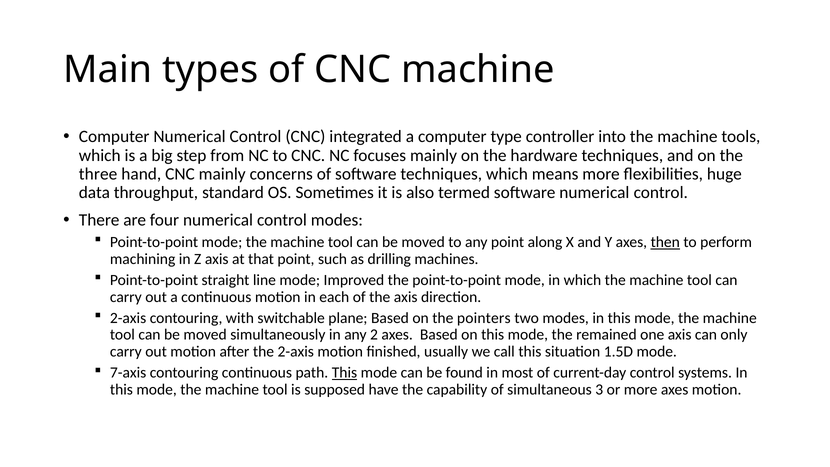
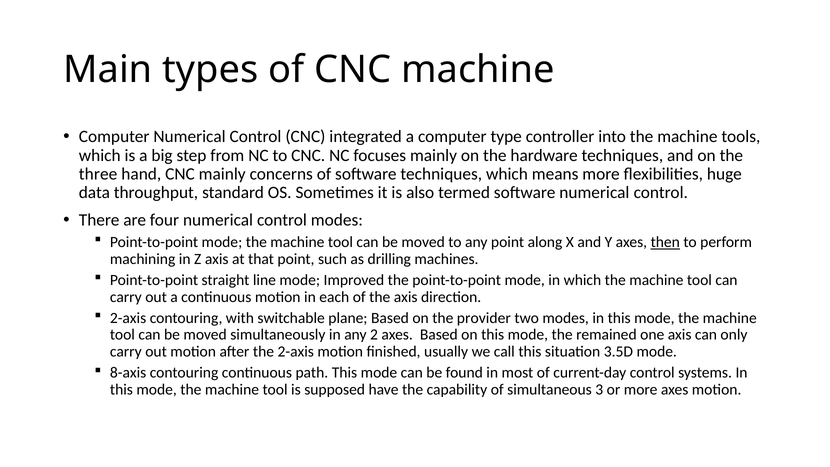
pointers: pointers -> provider (484, 318)
1.5D: 1.5D -> 3.5D (618, 352)
7-axis: 7-axis -> 8-axis (128, 373)
This underline: present -> none (344, 373)
